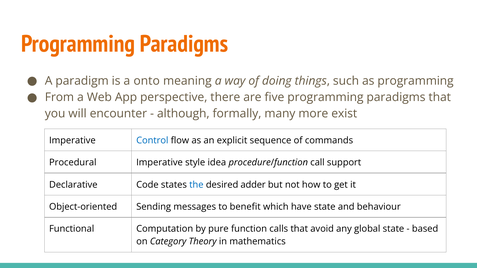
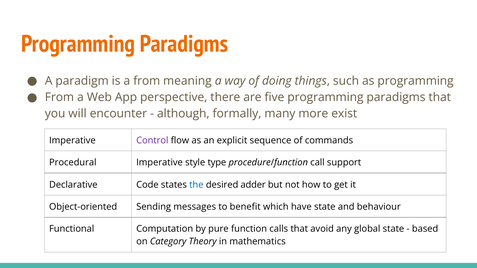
a onto: onto -> from (147, 81)
Control colour: blue -> purple (152, 141)
idea: idea -> type (217, 163)
